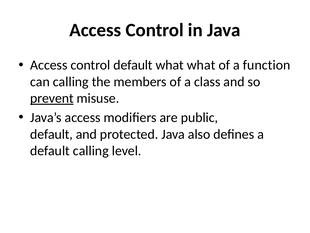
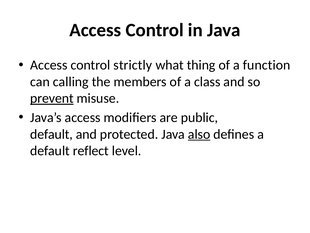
control default: default -> strictly (133, 65)
what what: what -> thing (201, 65)
also underline: none -> present (199, 134)
default calling: calling -> reflect (91, 150)
